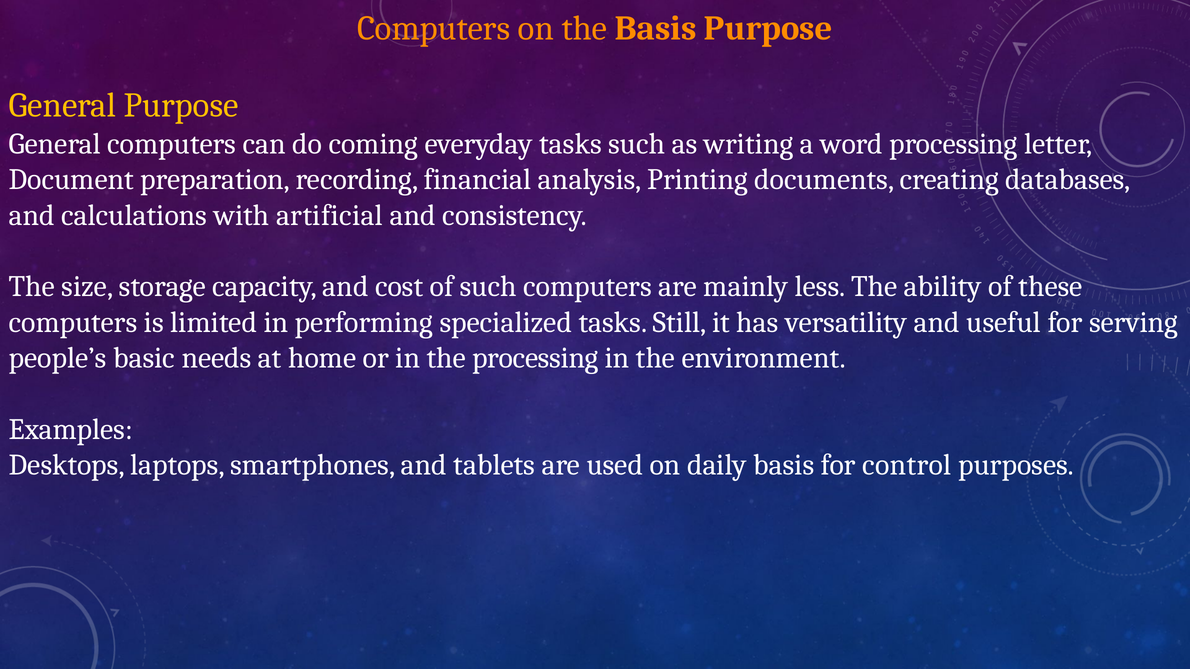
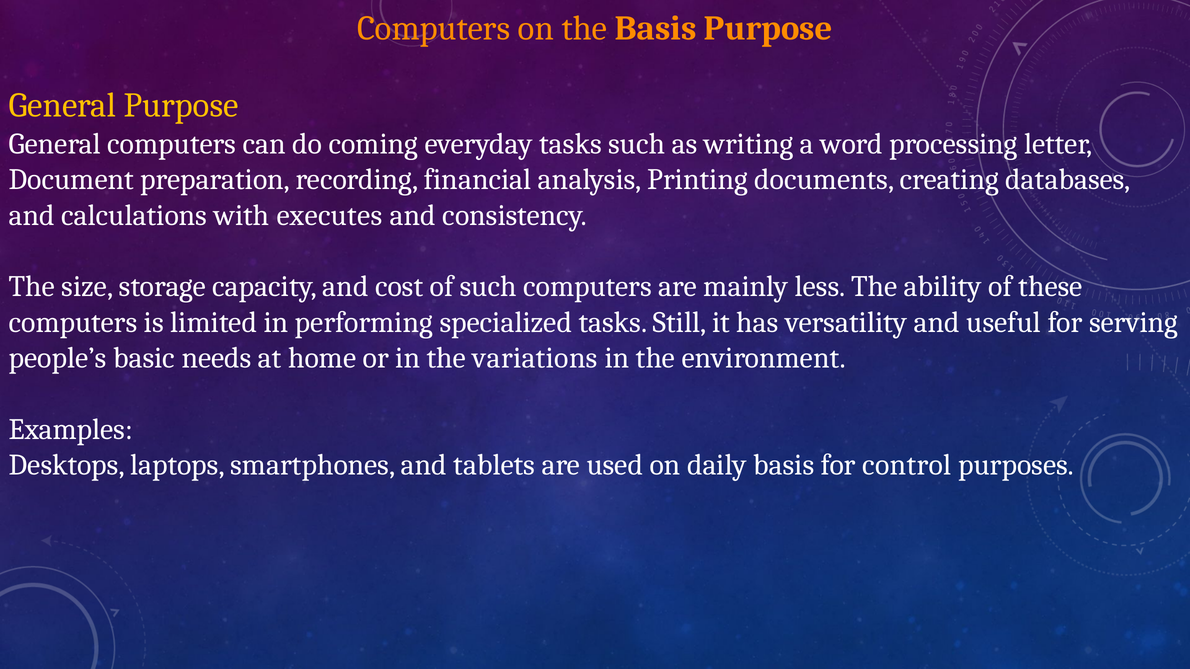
artificial: artificial -> executes (330, 215)
the processing: processing -> variations (535, 358)
